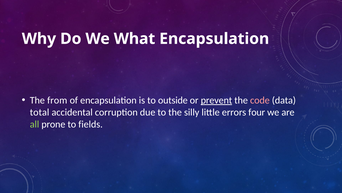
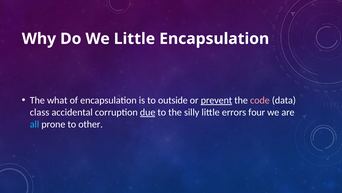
We What: What -> Little (134, 39)
from: from -> what (57, 100)
total: total -> class (40, 112)
due underline: none -> present (148, 112)
all colour: light green -> light blue (34, 124)
fields: fields -> other (91, 124)
